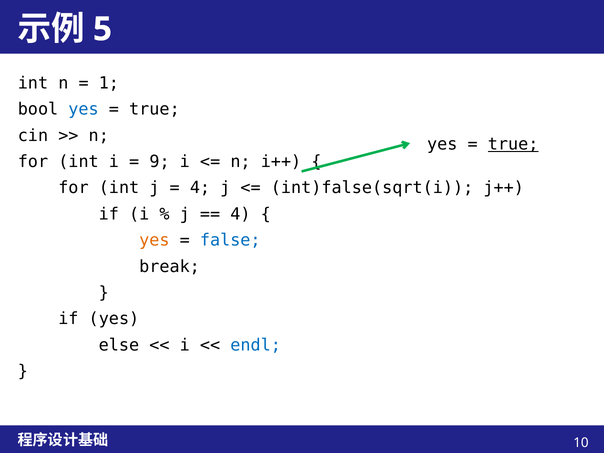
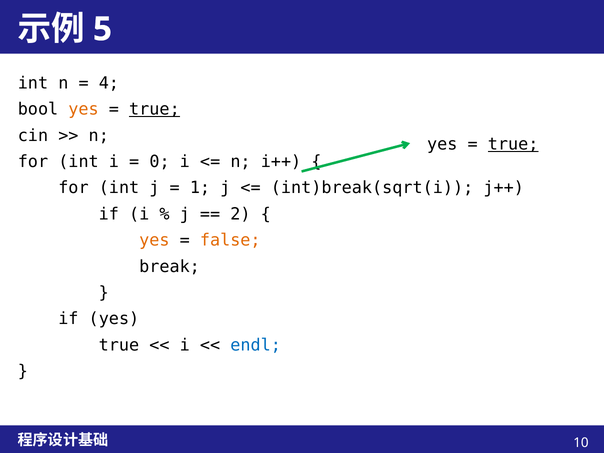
1: 1 -> 4 (109, 83)
yes colour: blue -> orange (84, 109)
true underline: none -> present (154, 109)
9: 9 -> 0 (160, 162)
4: 4 -> 1 (200, 188)
int)false(sqrt(i: int)false(sqrt(i -> int)break(sqrt(i (372, 188)
4: 4 -> 2 (240, 214)
false colour: blue -> orange (230, 240)
else: else -> true (119, 345)
